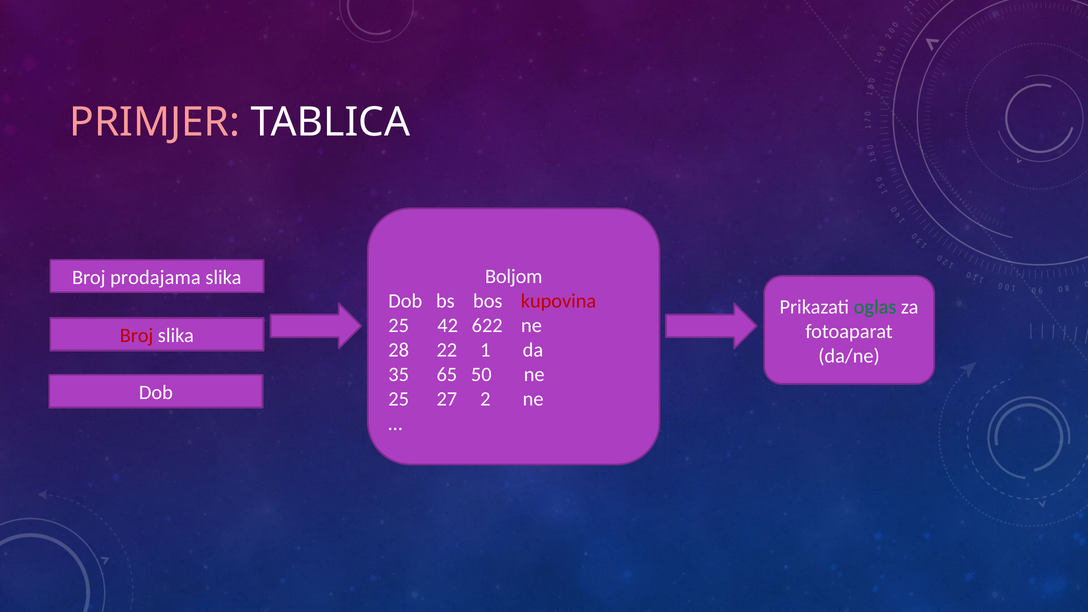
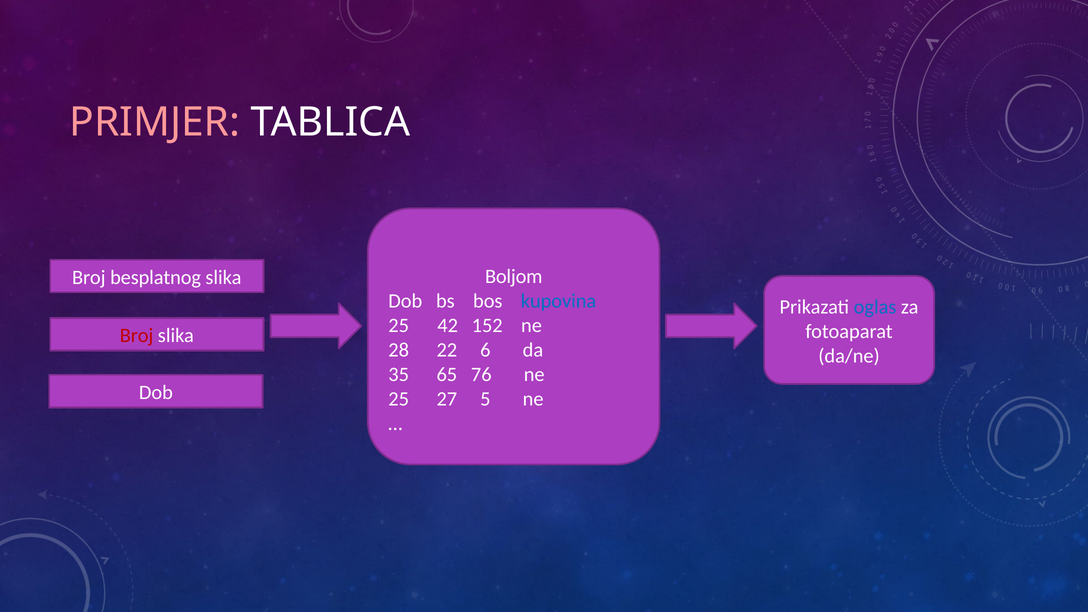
prodajama: prodajama -> besplatnog (156, 277)
kupovina colour: red -> blue (559, 301)
oglas colour: green -> blue (875, 307)
622: 622 -> 152 (487, 326)
1: 1 -> 6 (485, 350)
50: 50 -> 76 (481, 375)
2: 2 -> 5 (485, 399)
